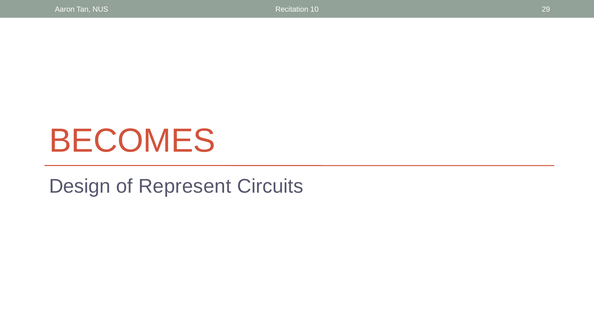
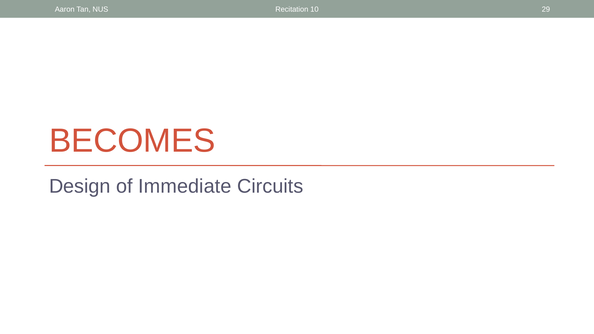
Represent: Represent -> Immediate (185, 186)
